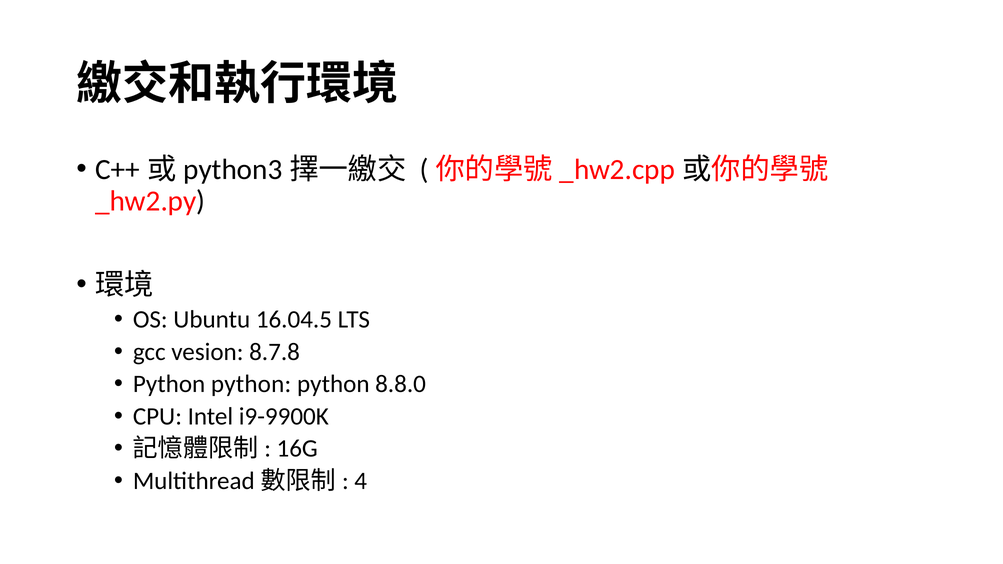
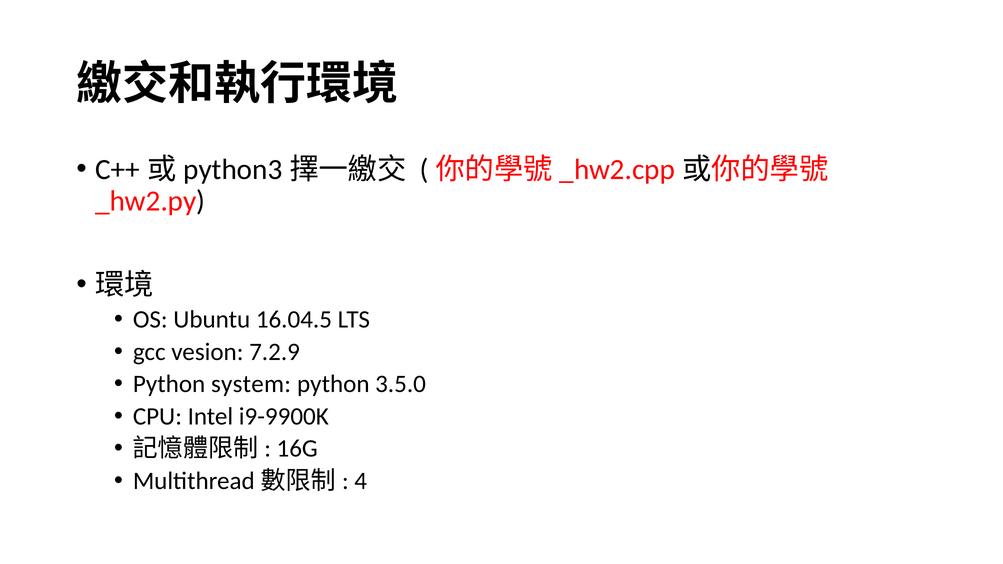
8.7.8: 8.7.8 -> 7.2.9 (275, 352)
python: python -> system (251, 384)
8.8.0: 8.8.0 -> 3.5.0 (401, 384)
